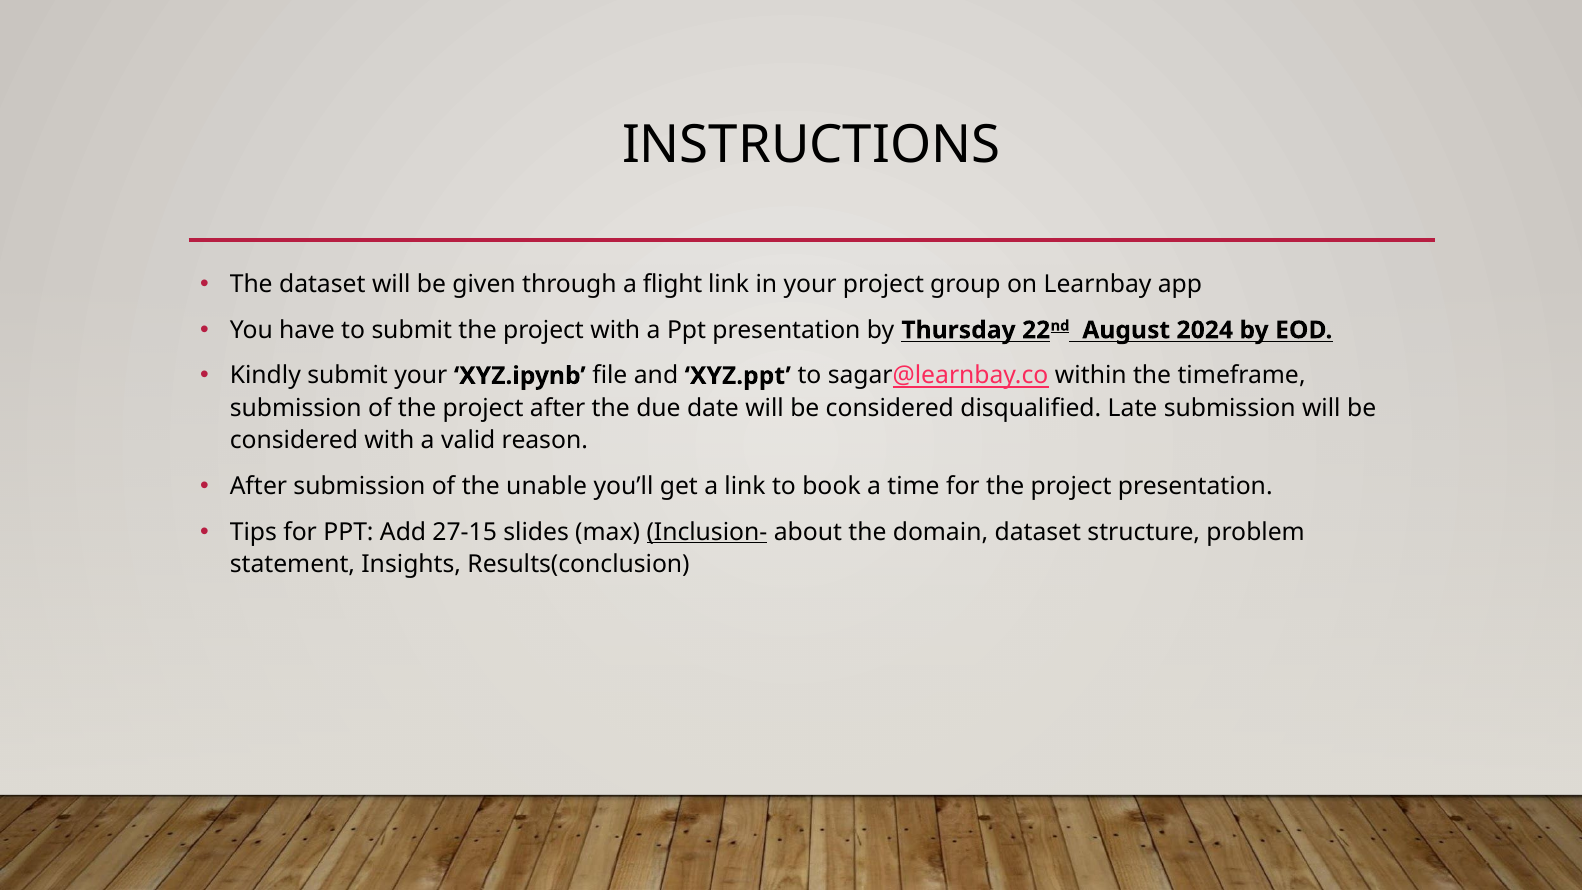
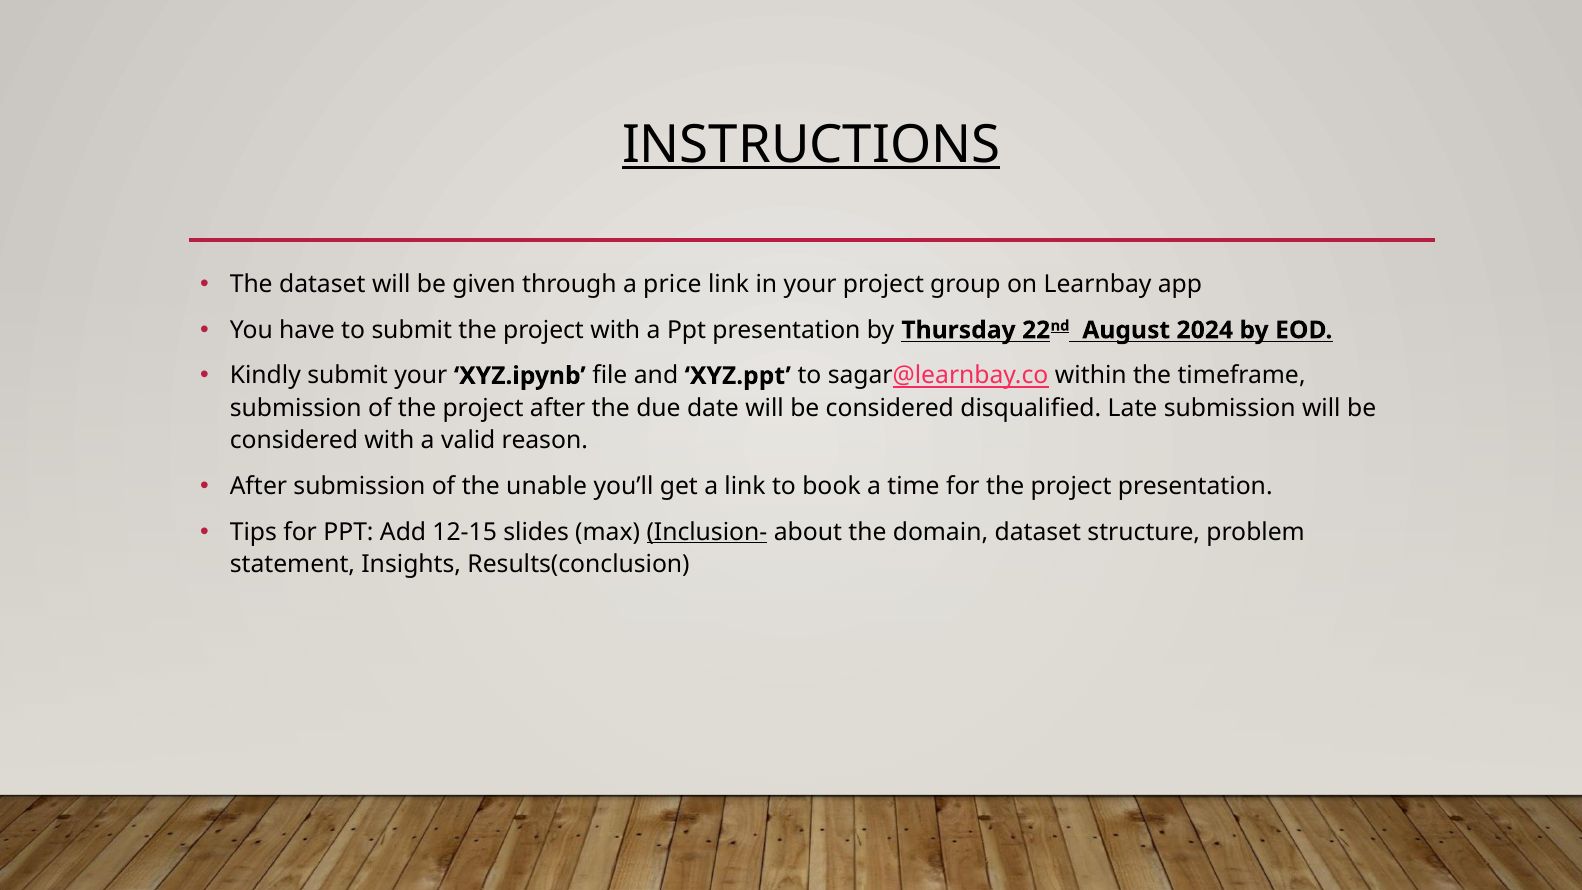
INSTRUCTIONS underline: none -> present (811, 145)
flight: flight -> price (672, 284)
27-15: 27-15 -> 12-15 (465, 532)
